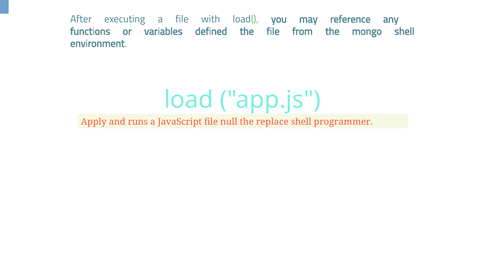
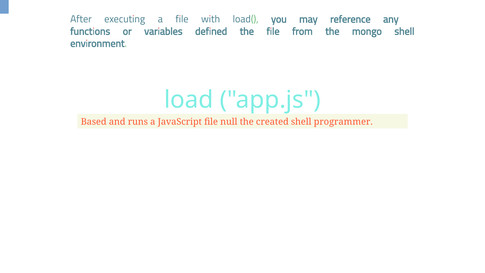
Apply: Apply -> Based (94, 122)
replace: replace -> created (272, 122)
